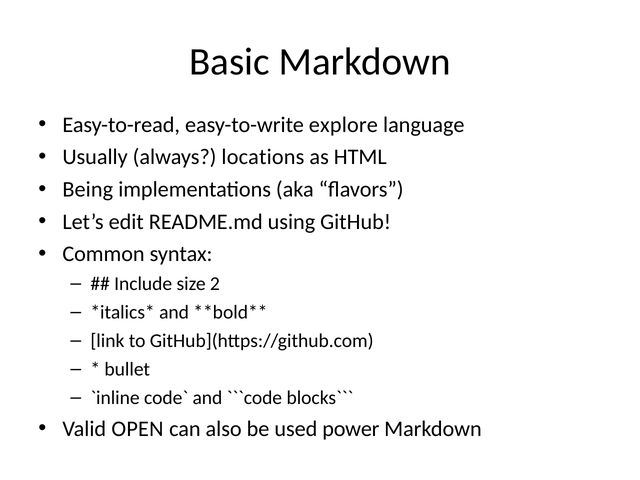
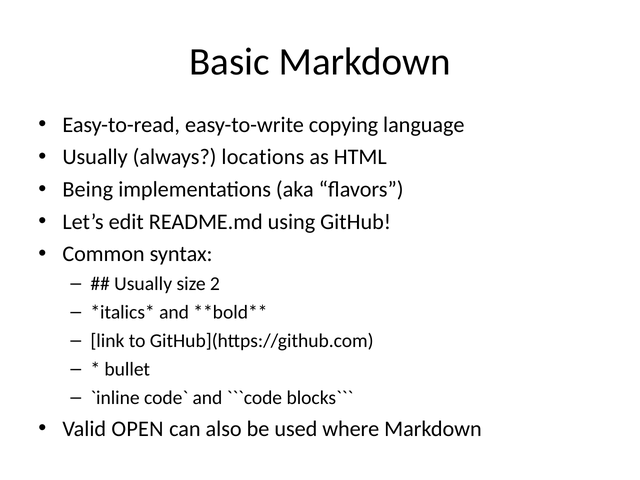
explore: explore -> copying (344, 125)
Include: Include -> Usually (143, 284)
power: power -> where (351, 429)
